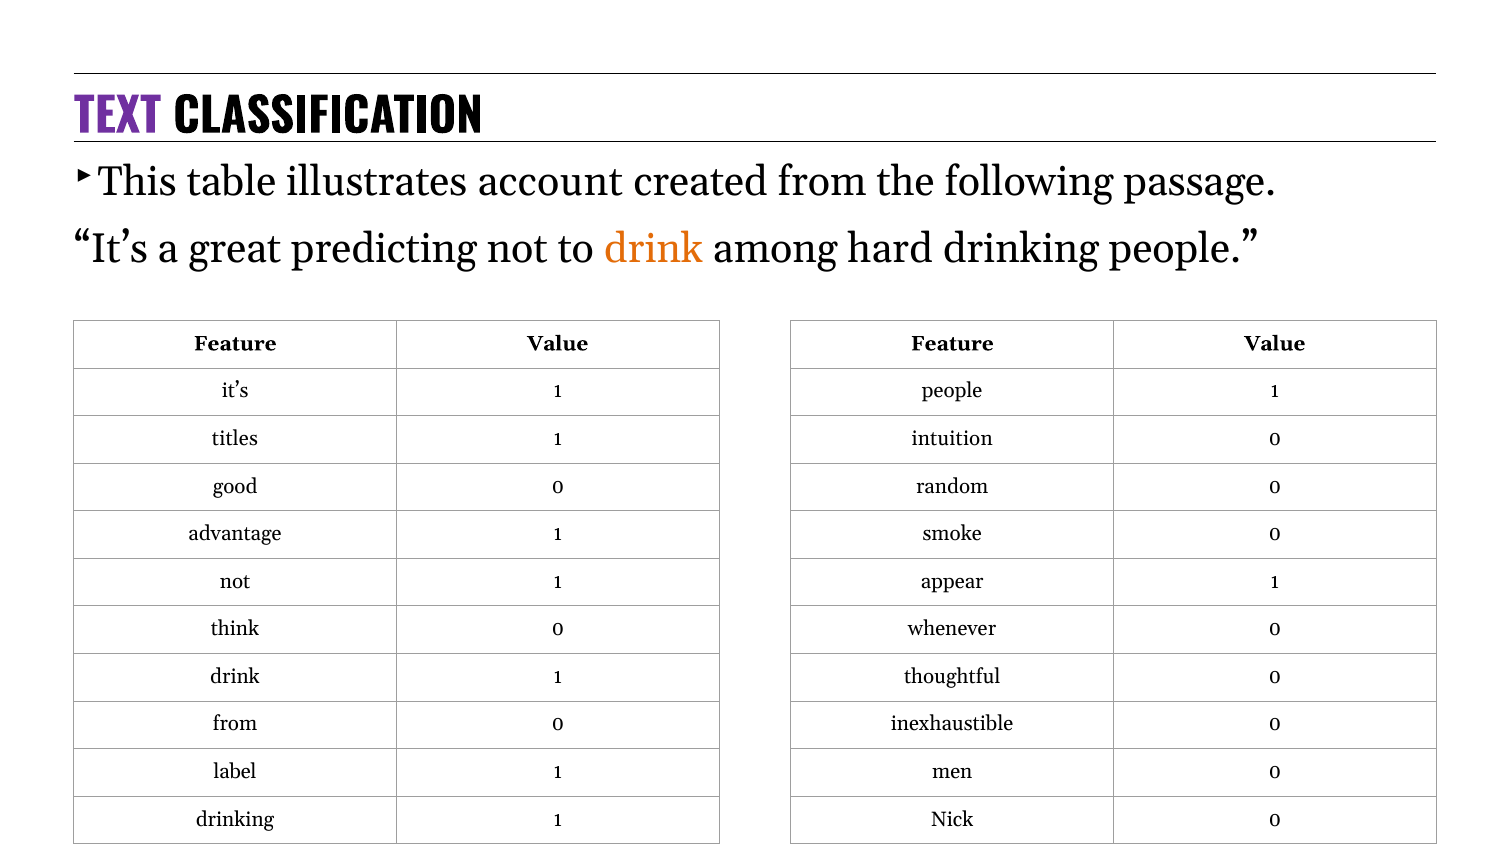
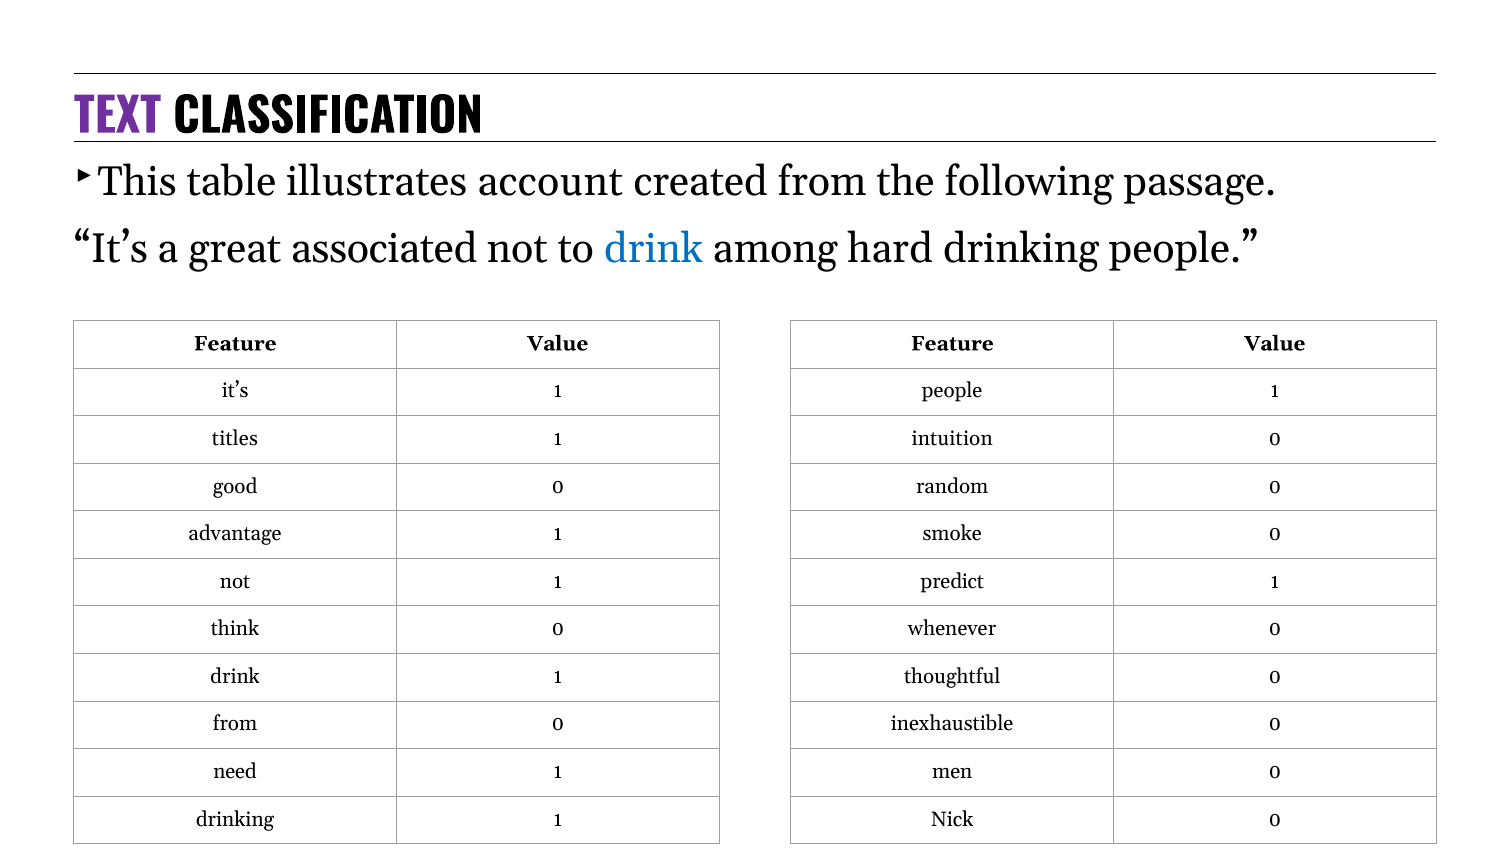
predicting: predicting -> associated (384, 249)
drink colour: orange -> blue (653, 249)
appear: appear -> predict (952, 581)
label: label -> need (235, 772)
